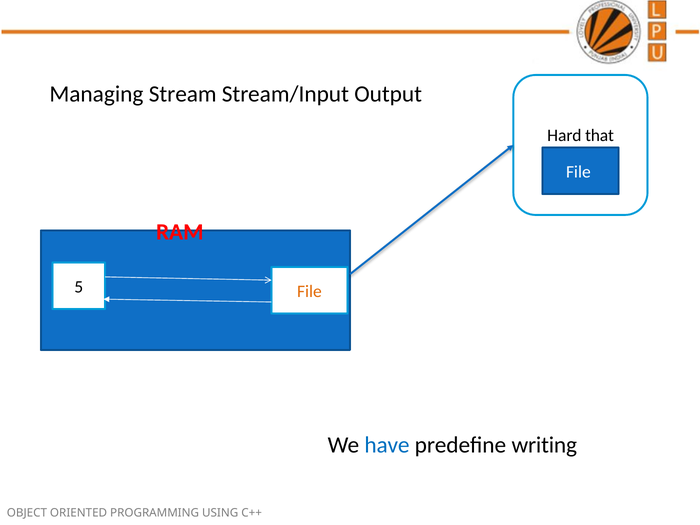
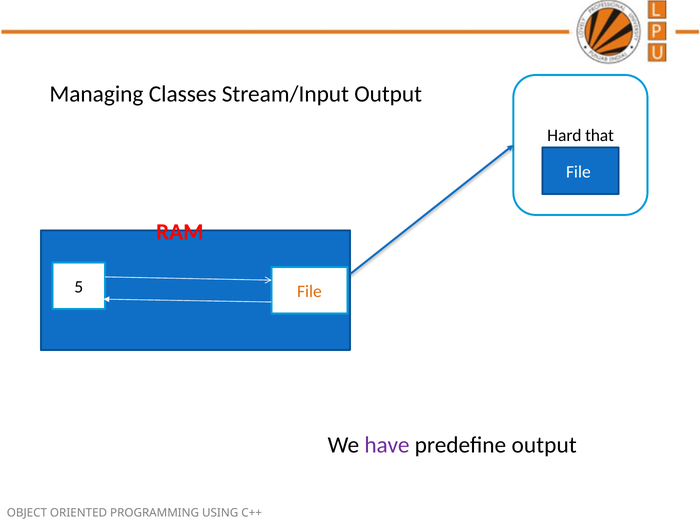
Stream: Stream -> Classes (183, 94)
have colour: blue -> purple (387, 445)
predefine writing: writing -> output (544, 445)
